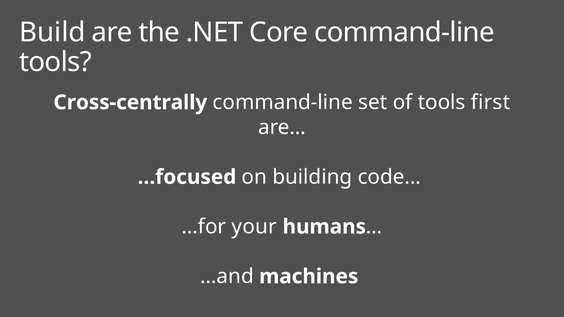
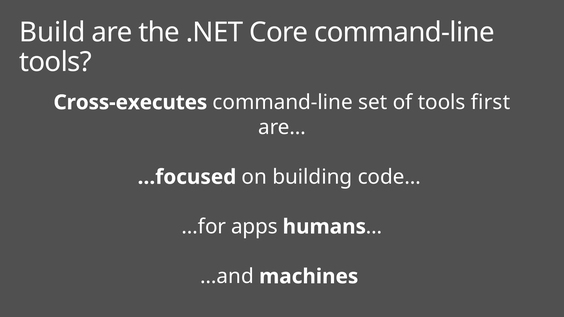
Cross-centrally: Cross-centrally -> Cross-executes (130, 102)
your: your -> apps (254, 227)
